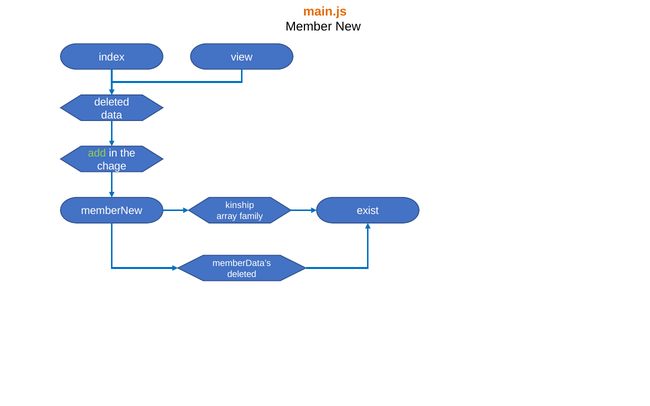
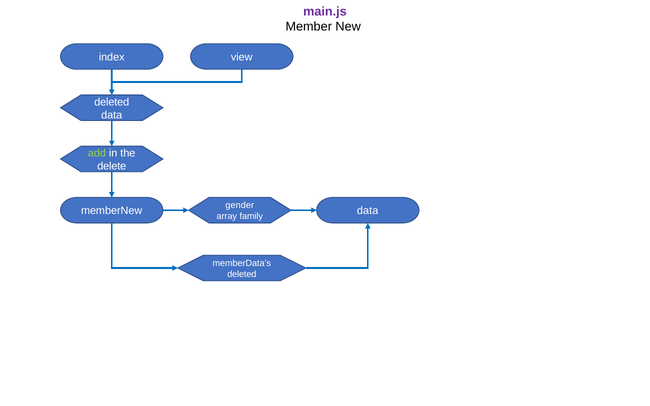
main.js colour: orange -> purple (325, 12)
chage: chage -> delete (112, 166)
kinship: kinship -> gender (240, 206)
family exist: exist -> data (368, 211)
